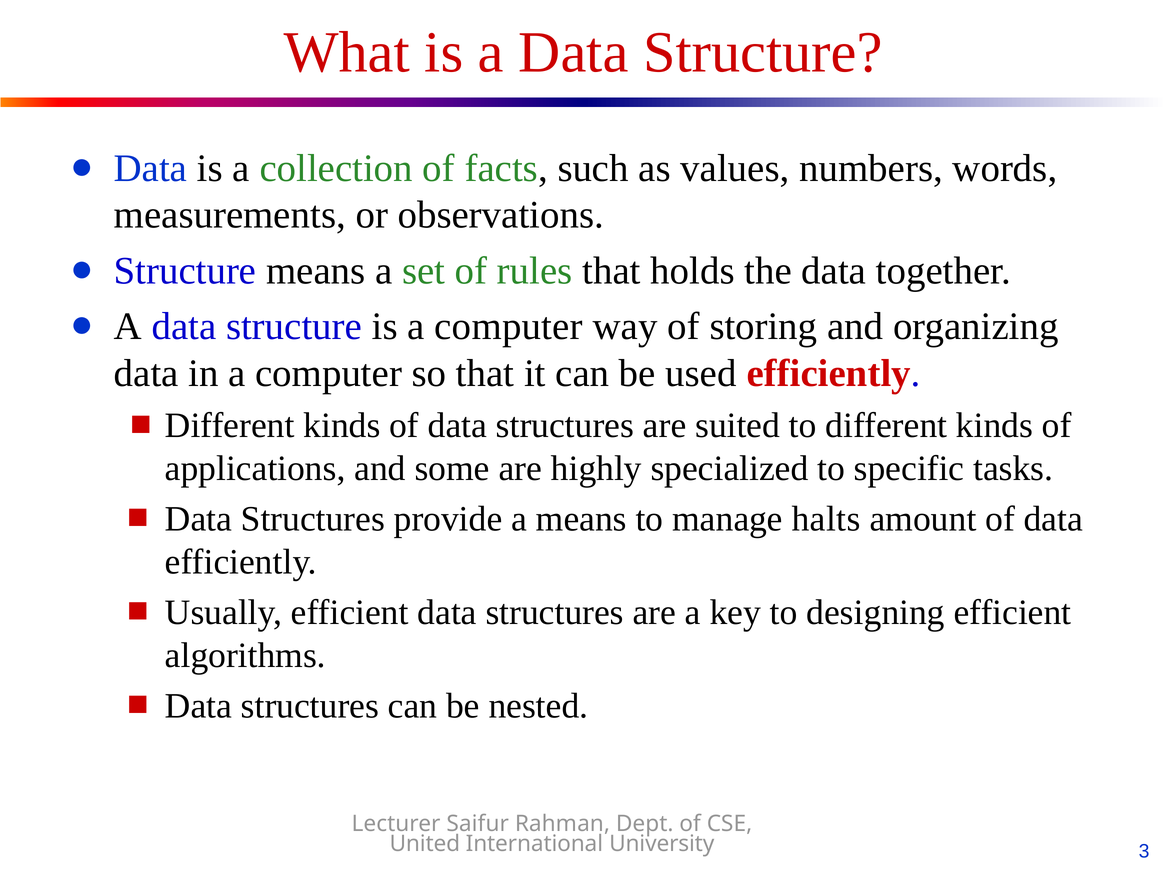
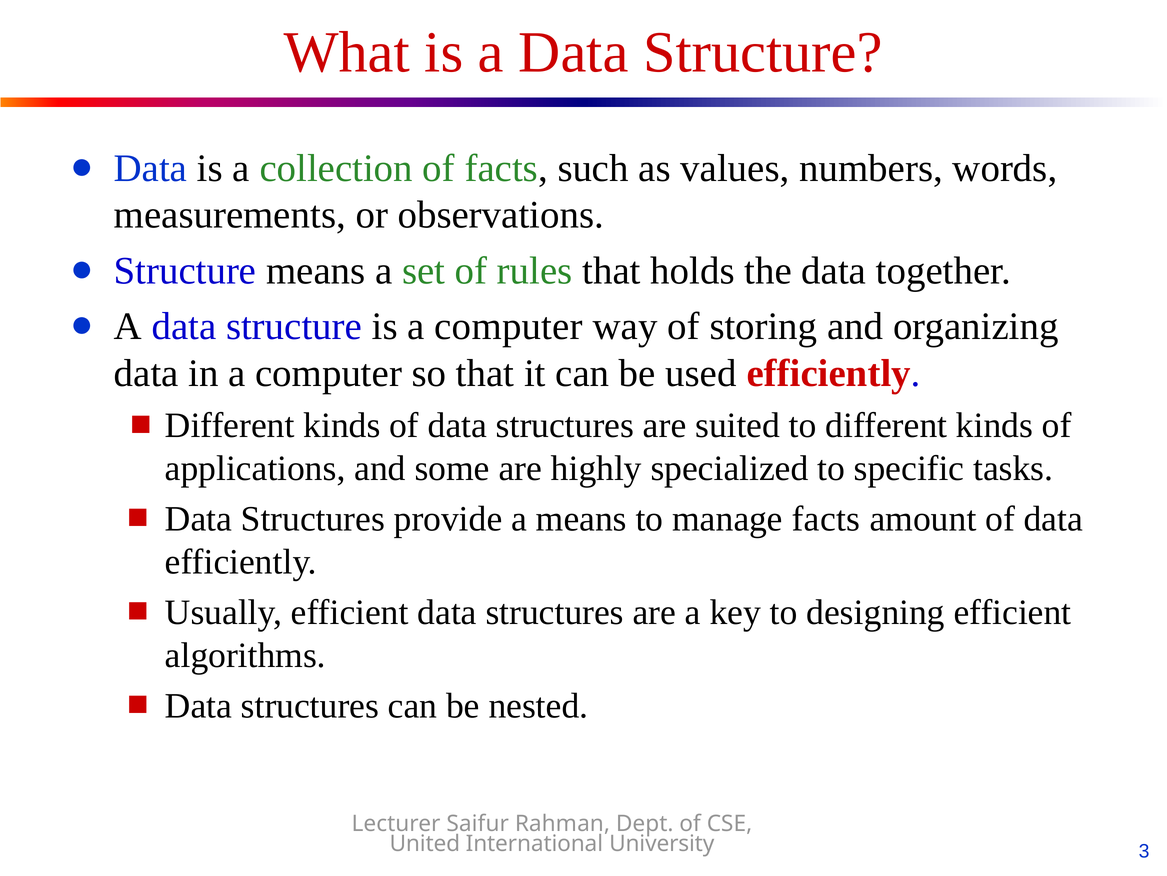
manage halts: halts -> facts (826, 519)
